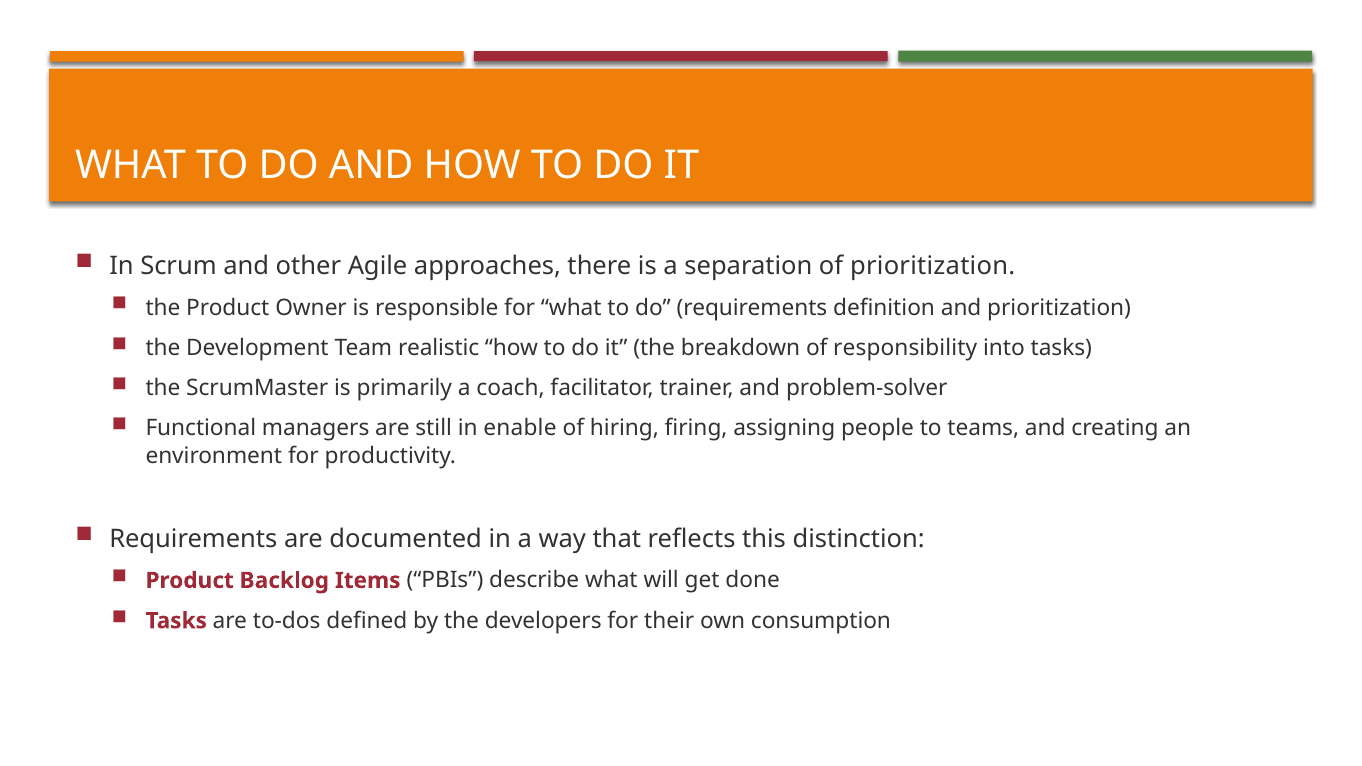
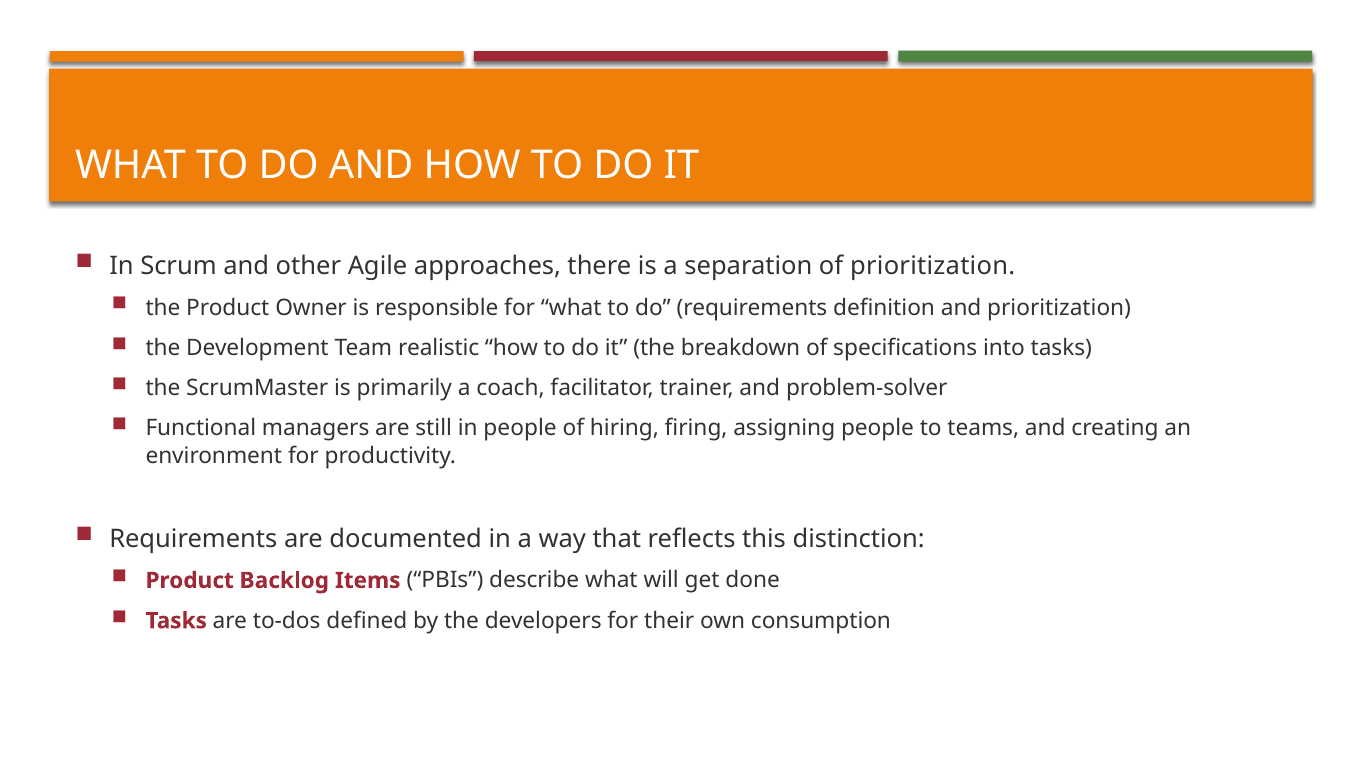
responsibility: responsibility -> specifications (905, 348)
in enable: enable -> people (520, 428)
